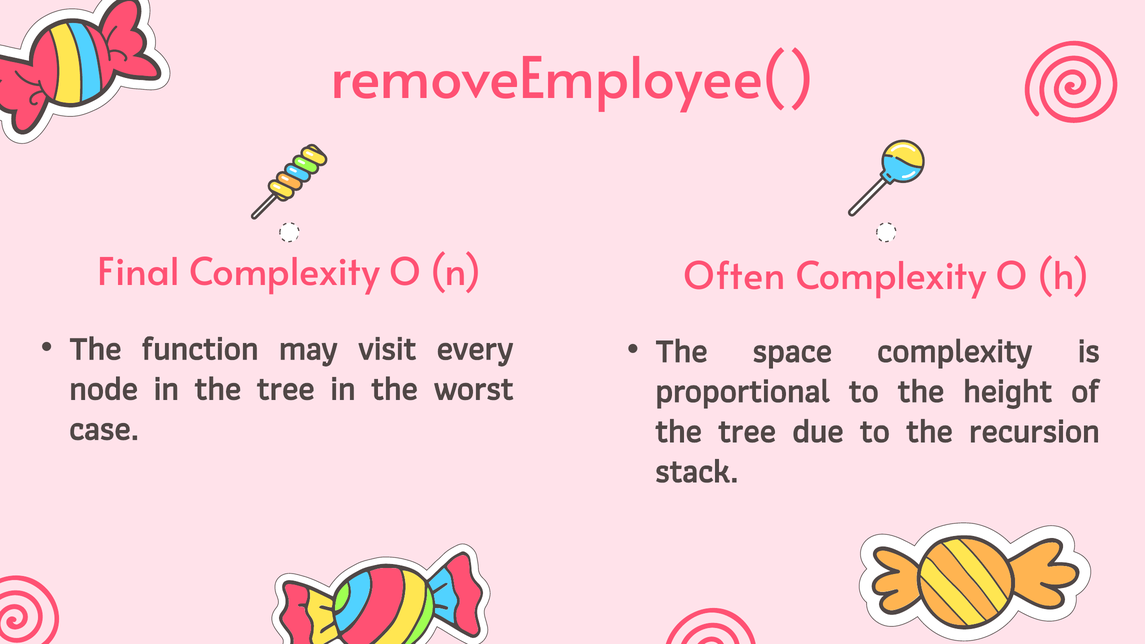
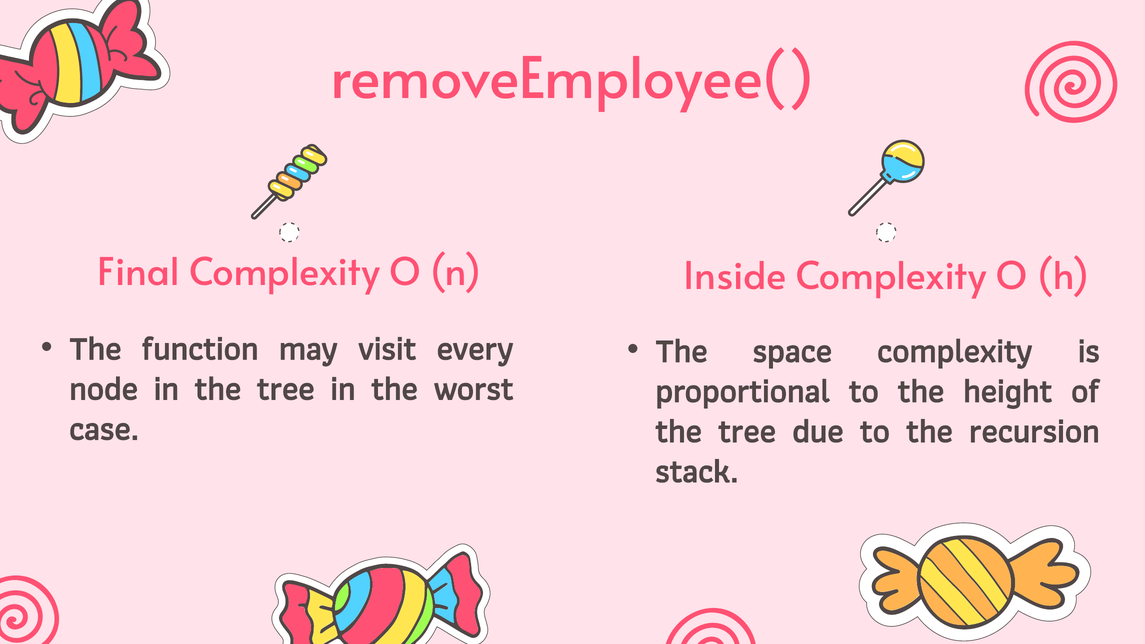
Often: Often -> Inside (735, 277)
